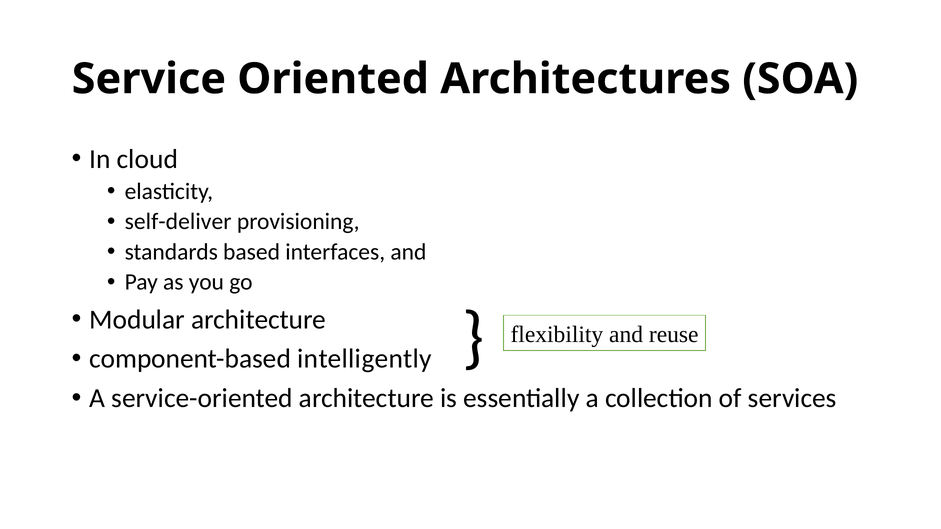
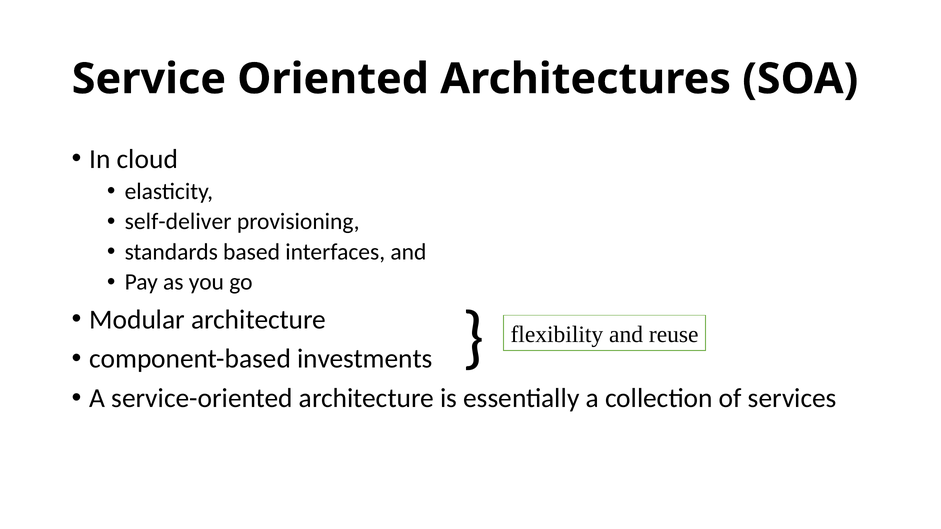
intelligently: intelligently -> investments (365, 359)
